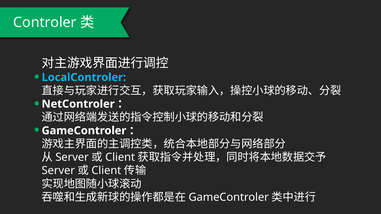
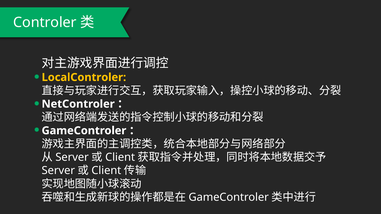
LocalControler colour: light blue -> yellow (84, 77)
